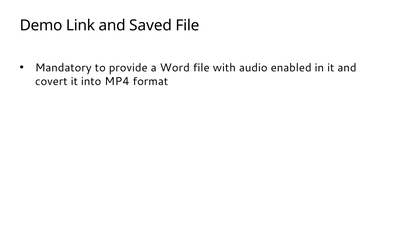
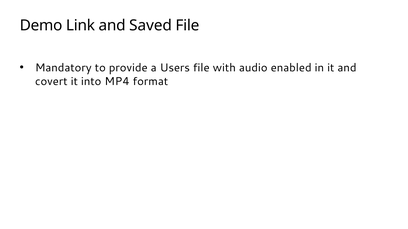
Word: Word -> Users (175, 68)
